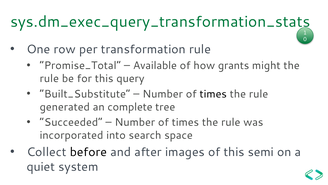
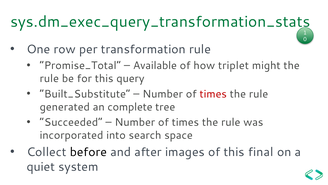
grants: grants -> triplet (233, 65)
times colour: black -> red (213, 94)
semi: semi -> final (261, 152)
